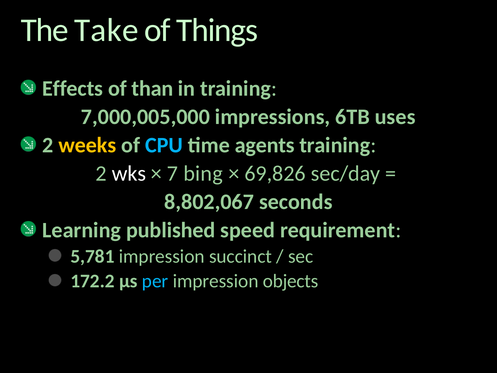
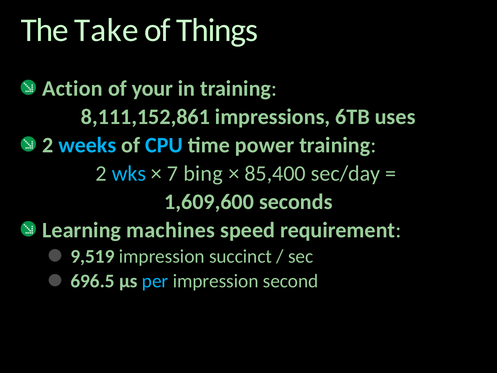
Effects: Effects -> Action (73, 89)
than: than -> your (152, 89)
7,000,005,000: 7,000,005,000 -> 8,111,152,861 (145, 117)
weeks colour: yellow -> light blue (87, 145)
agents: agents -> power (265, 145)
wks colour: white -> light blue (129, 173)
69,826: 69,826 -> 85,400 (275, 173)
8,802,067: 8,802,067 -> 1,609,600 (209, 202)
published: published -> machines (171, 230)
5,781: 5,781 -> 9,519 (92, 256)
172.2: 172.2 -> 696.5 (93, 281)
objects: objects -> second (291, 281)
